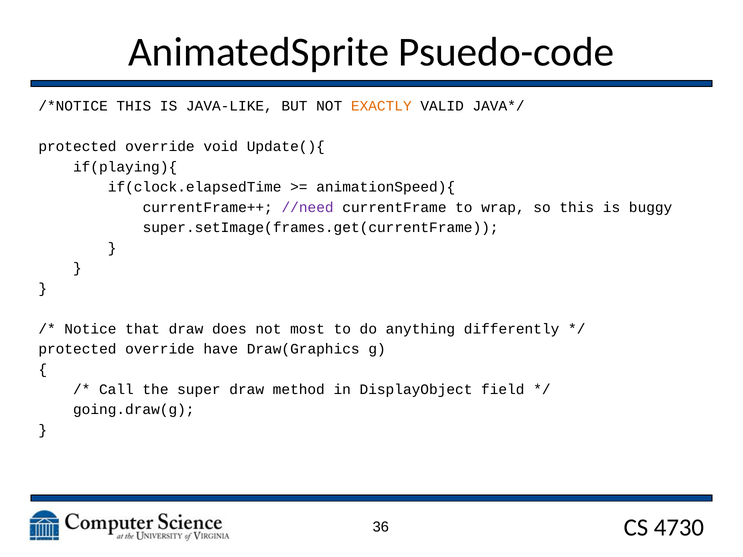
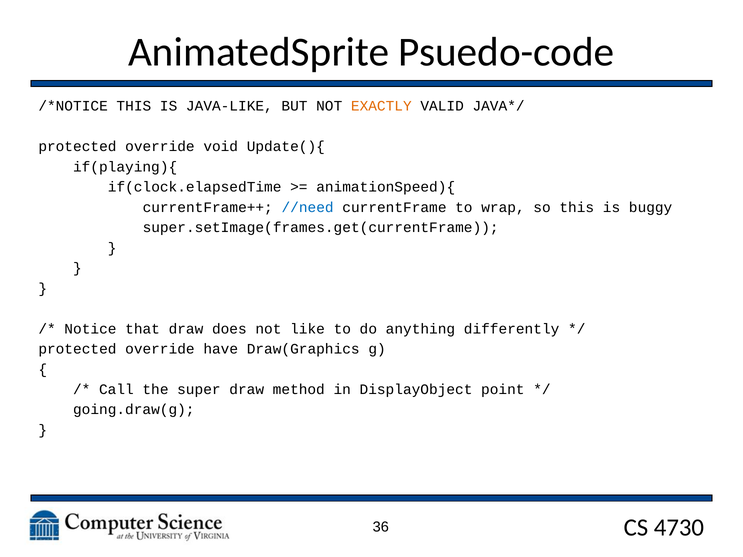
//need colour: purple -> blue (308, 207)
most: most -> like (308, 329)
field: field -> point (503, 390)
